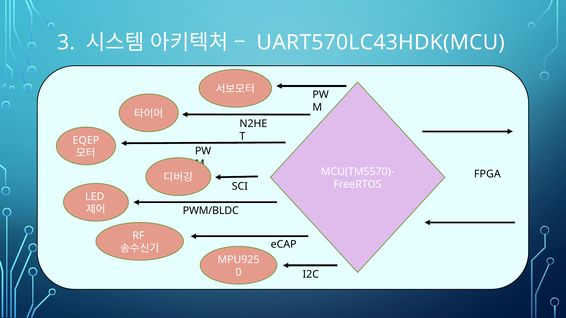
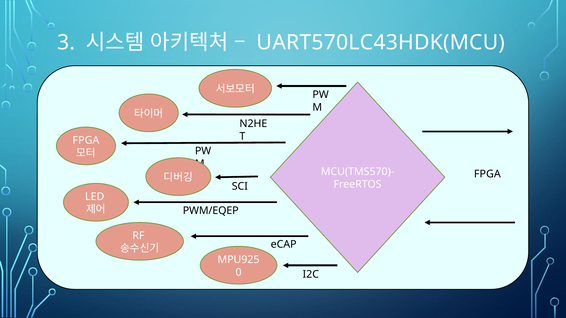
EQEP: EQEP -> FPGA (86, 140)
PWM/BLDC: PWM/BLDC -> PWM/EQEP (211, 211)
